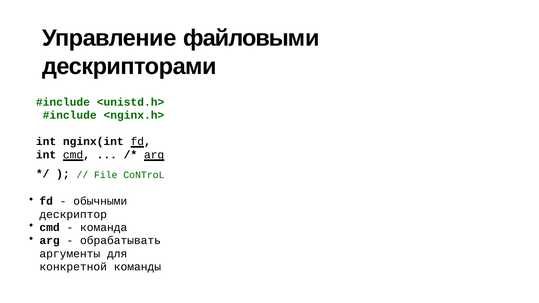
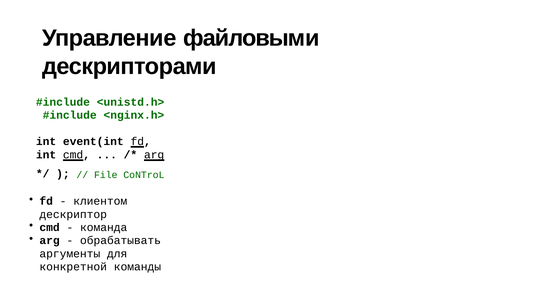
nginx(int: nginx(int -> event(int (93, 141)
обычными: обычными -> клиентом (100, 201)
